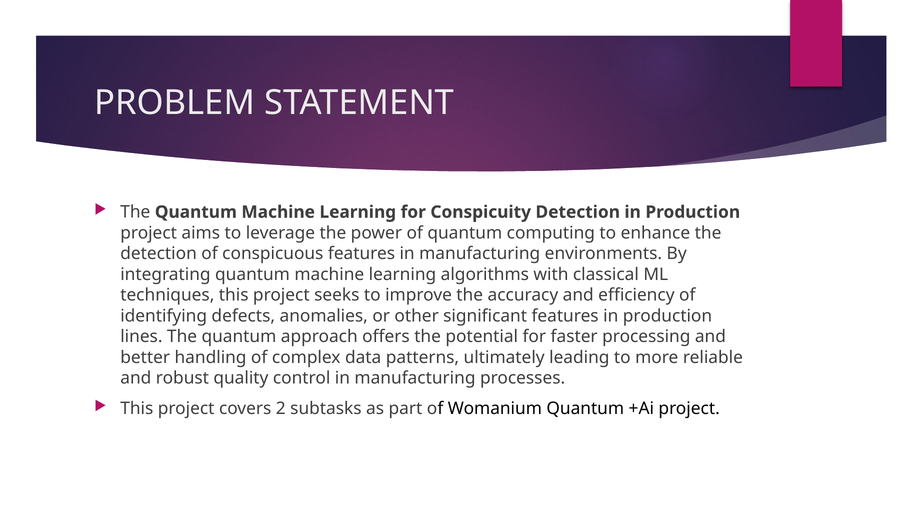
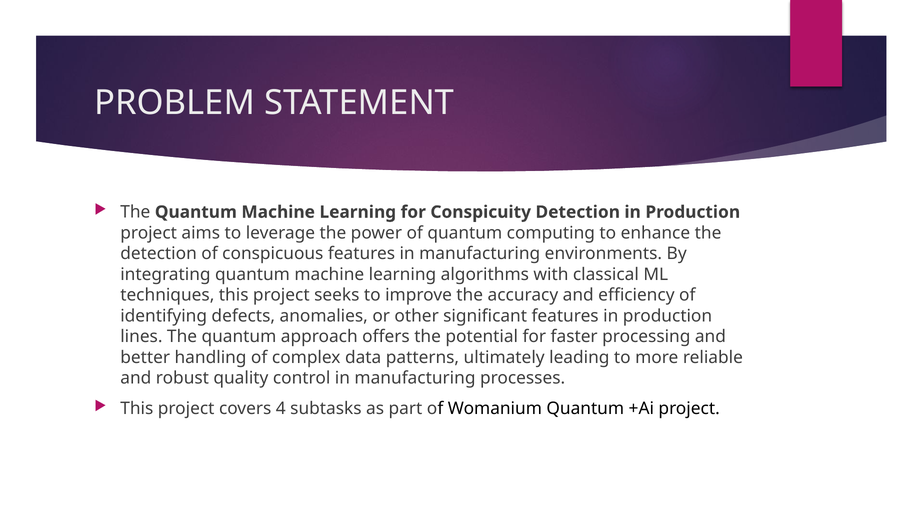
2: 2 -> 4 (281, 409)
